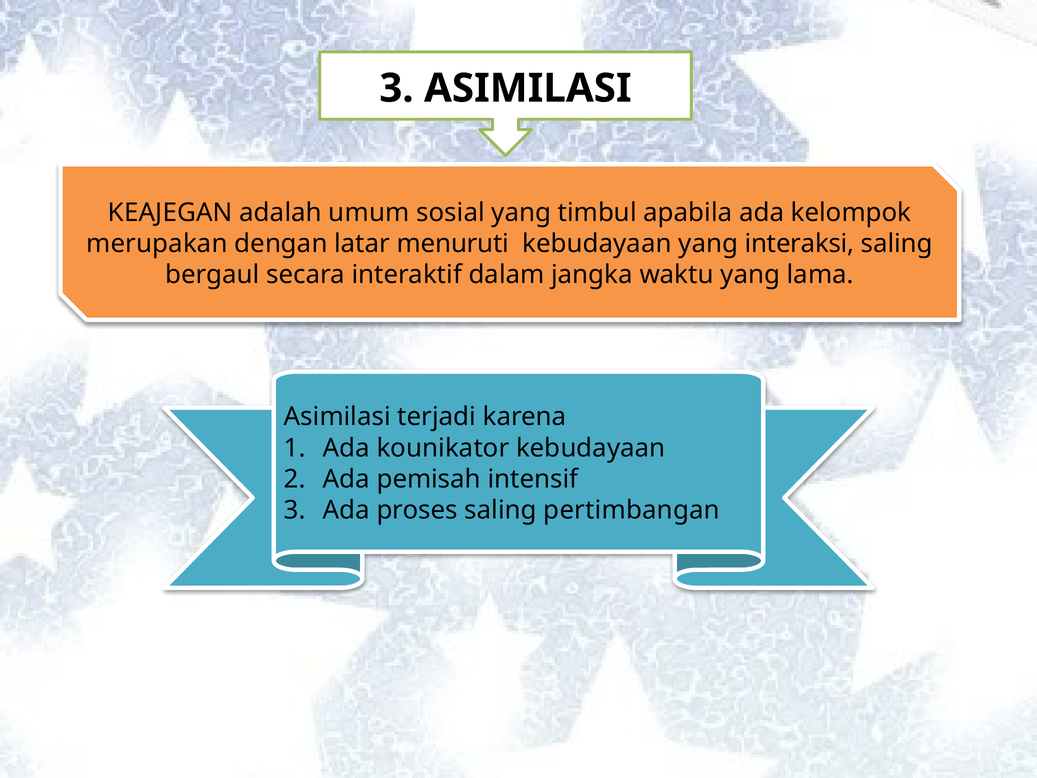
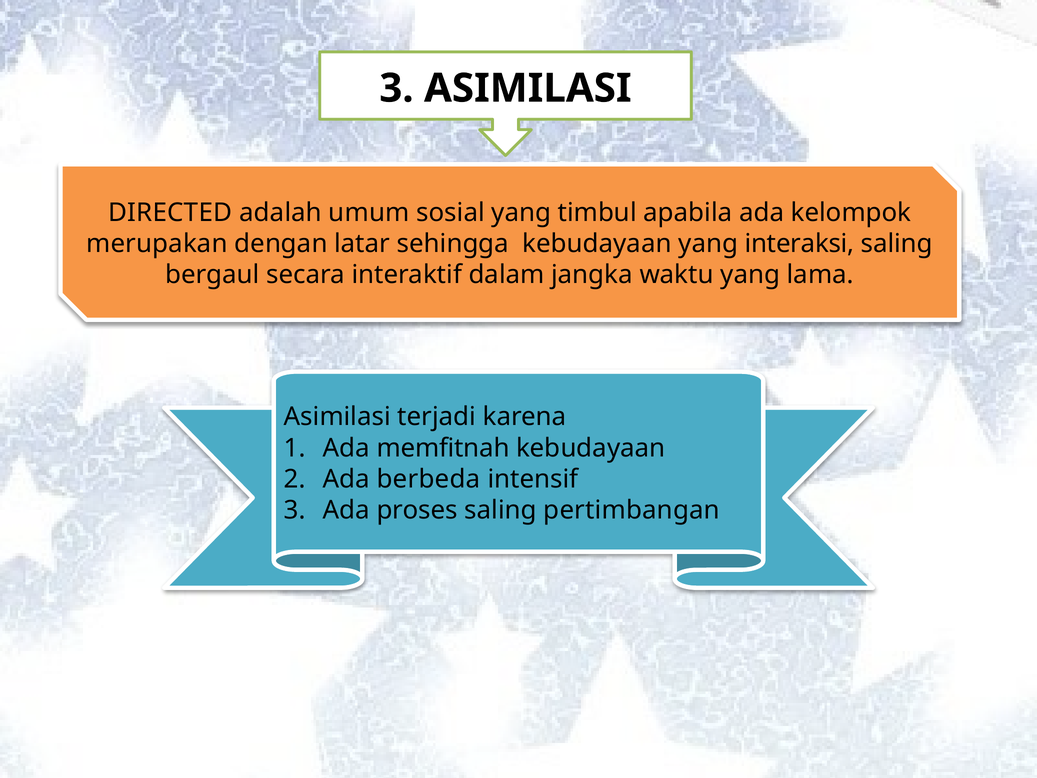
KEAJEGAN: KEAJEGAN -> DIRECTED (170, 213)
menuruti: menuruti -> sehingga (453, 244)
kounikator: kounikator -> memfitnah (443, 448)
pemisah: pemisah -> berbeda (429, 479)
